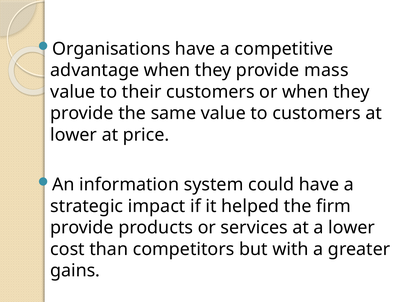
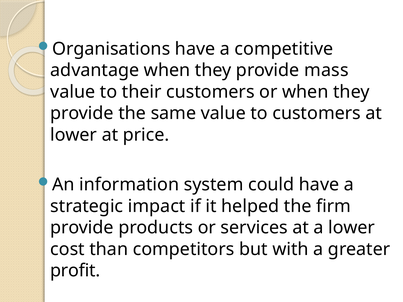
gains: gains -> profit (75, 271)
